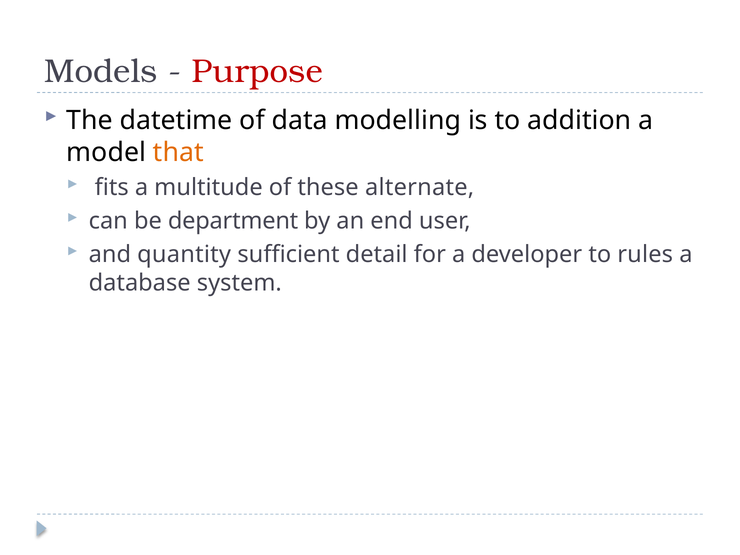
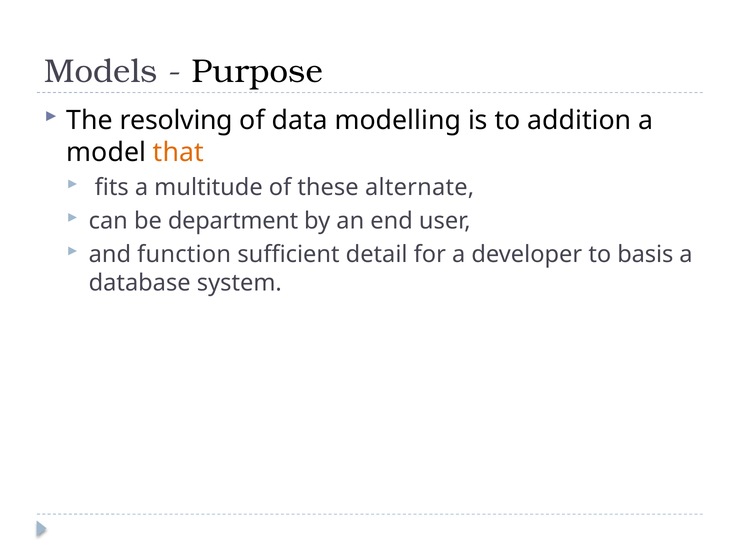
Purpose colour: red -> black (257, 71)
datetime: datetime -> resolving (176, 120)
quantity: quantity -> function (184, 254)
rules: rules -> basis (645, 254)
